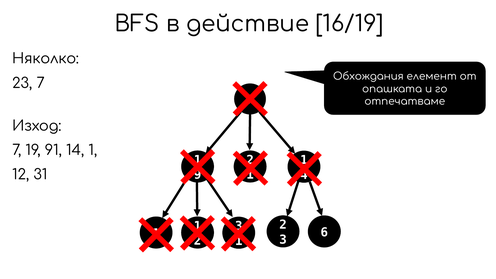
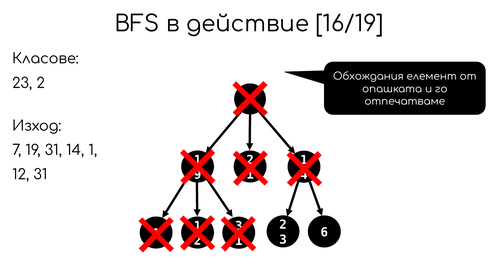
Няколко: Няколко -> Класове (45, 59)
23 7: 7 -> 2 (41, 83)
19 91: 91 -> 31 (53, 150)
